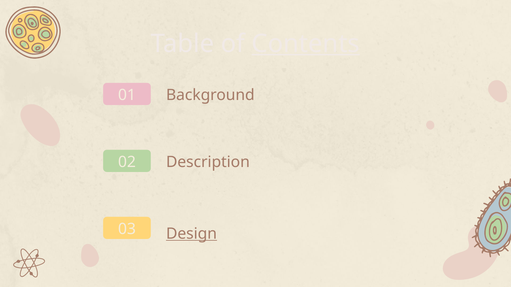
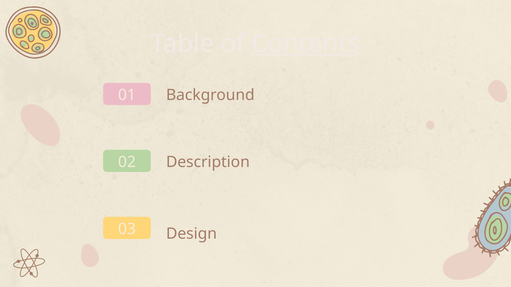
Design underline: present -> none (191, 234)
